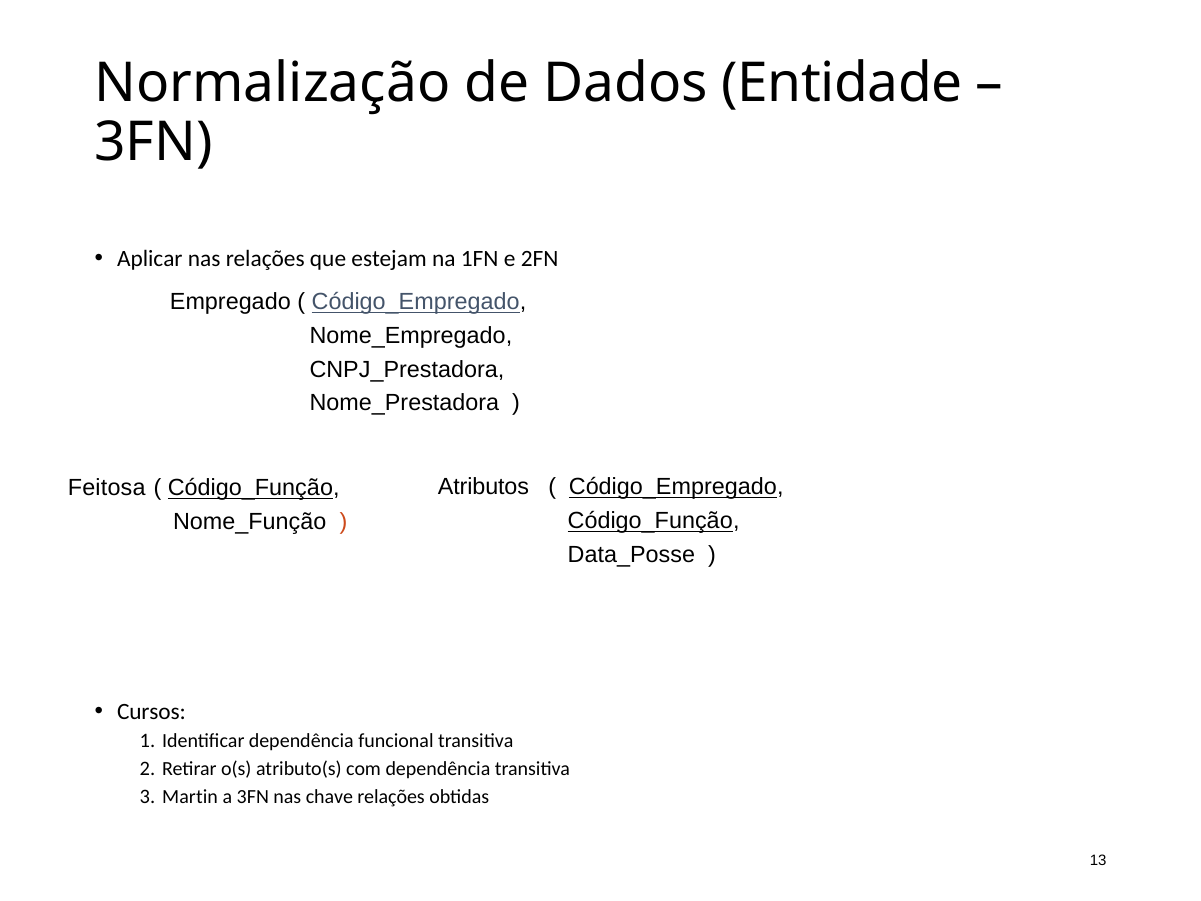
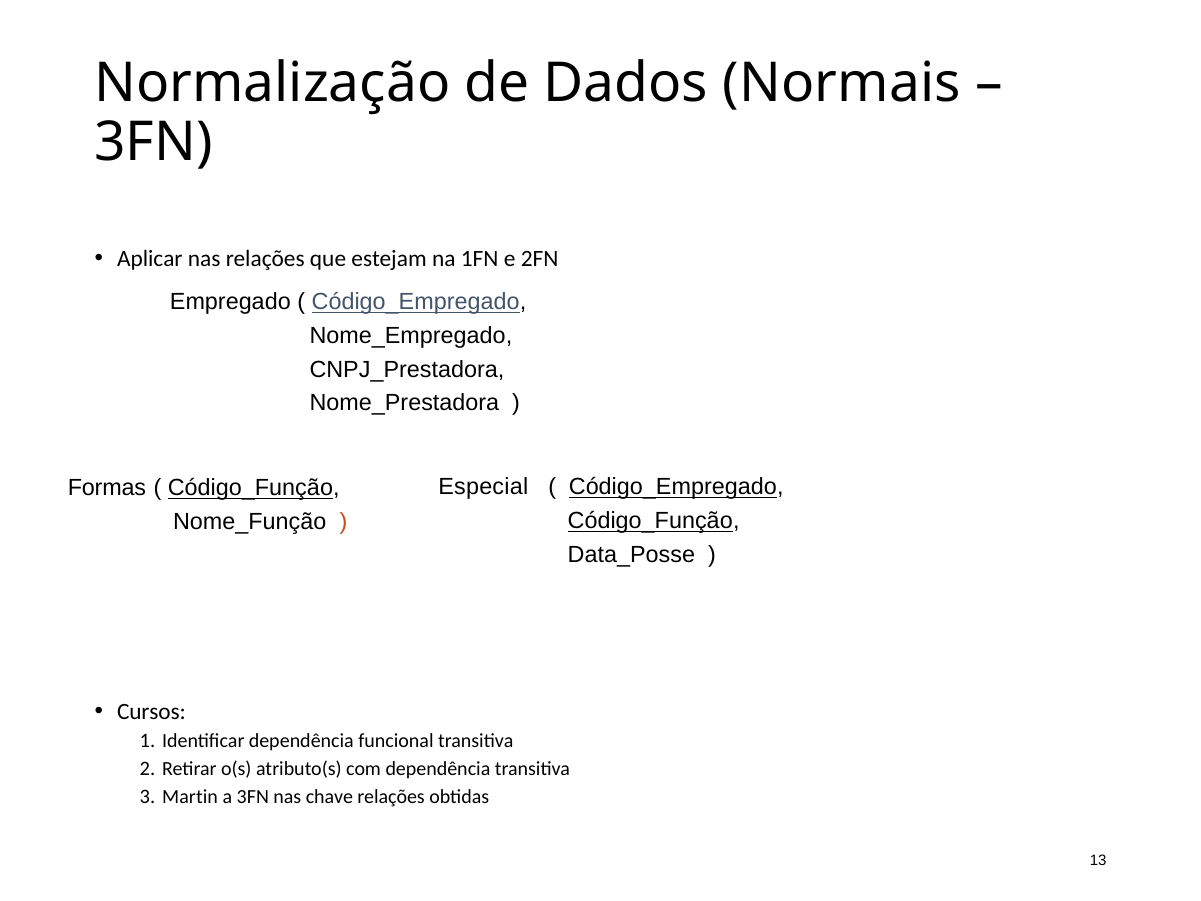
Entidade: Entidade -> Normais (842, 83)
Atributos: Atributos -> Especial (483, 486)
Feitosa: Feitosa -> Formas (107, 488)
